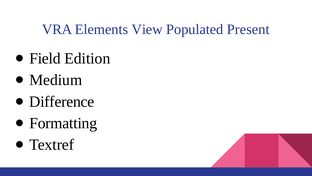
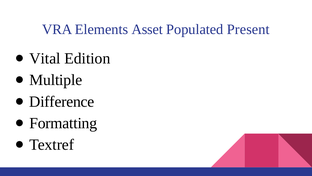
View: View -> Asset (147, 29)
Field: Field -> Vital (45, 58)
Medium: Medium -> Multiple (56, 80)
